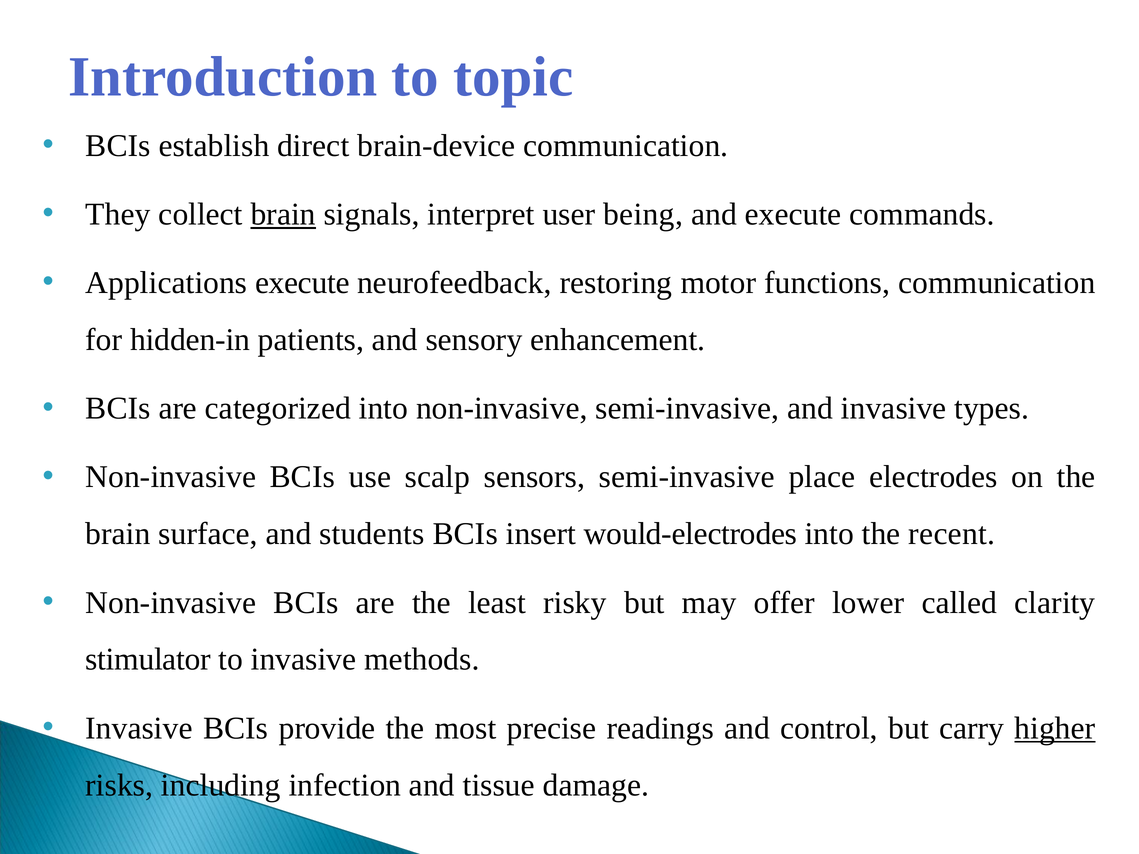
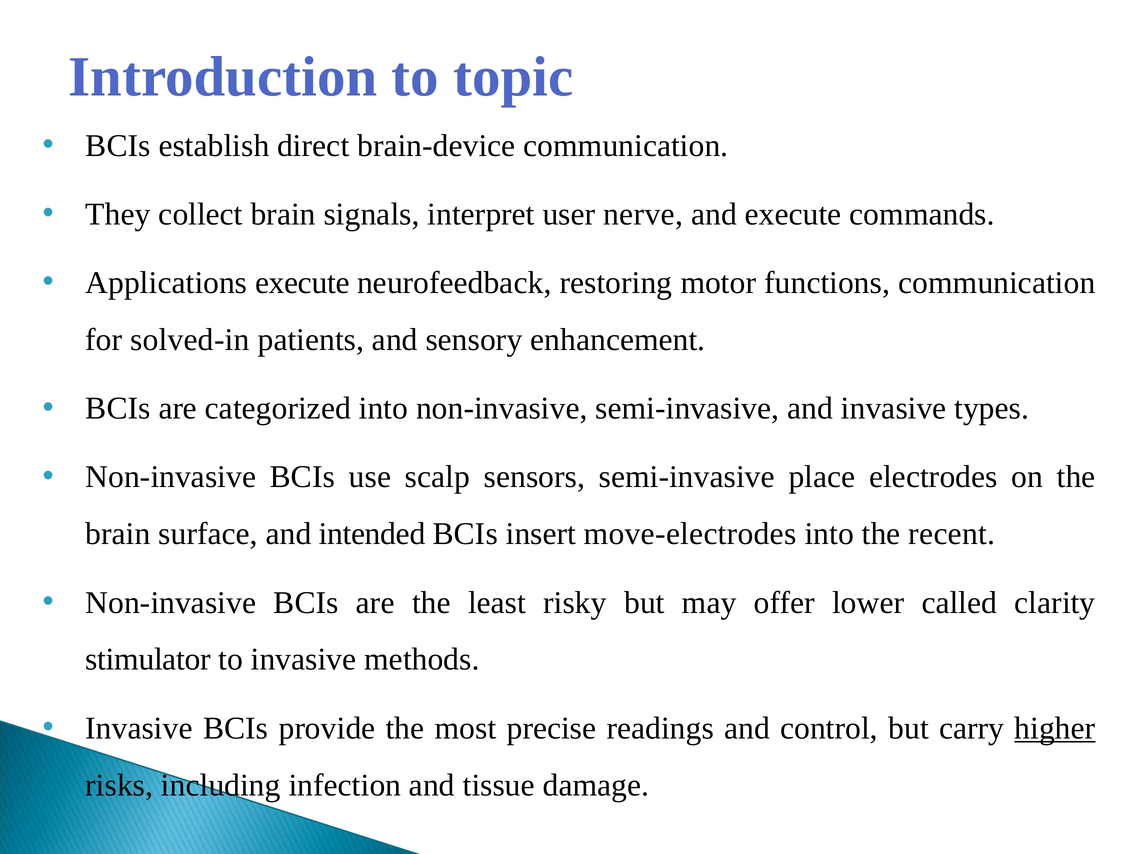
brain underline: present -> none (283, 214)
being: being -> nerve (643, 214)
hidden-in: hidden-in -> solved-in (190, 340)
students: students -> intended (372, 534)
would-electrodes: would-electrodes -> move-electrodes (690, 534)
